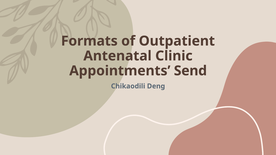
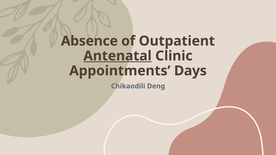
Formats: Formats -> Absence (89, 41)
Antenatal underline: none -> present (118, 56)
Send: Send -> Days (190, 71)
